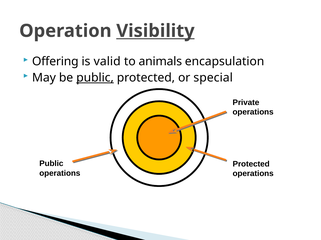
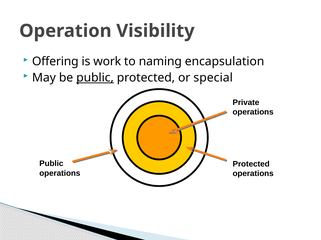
Visibility underline: present -> none (155, 31)
valid: valid -> work (107, 62)
animals: animals -> naming (160, 62)
